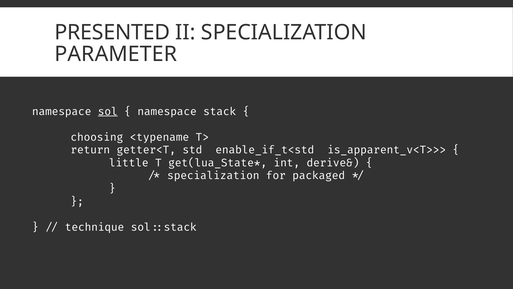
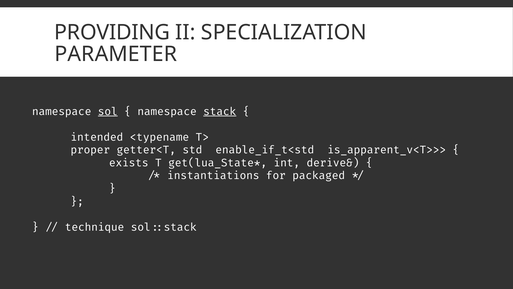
PRESENTED: PRESENTED -> PROVIDING (112, 32)
stack underline: none -> present (220, 111)
choosing: choosing -> intended (97, 137)
return: return -> proper (90, 150)
little: little -> exists (129, 163)
specialization: specialization -> instantiations (213, 176)
